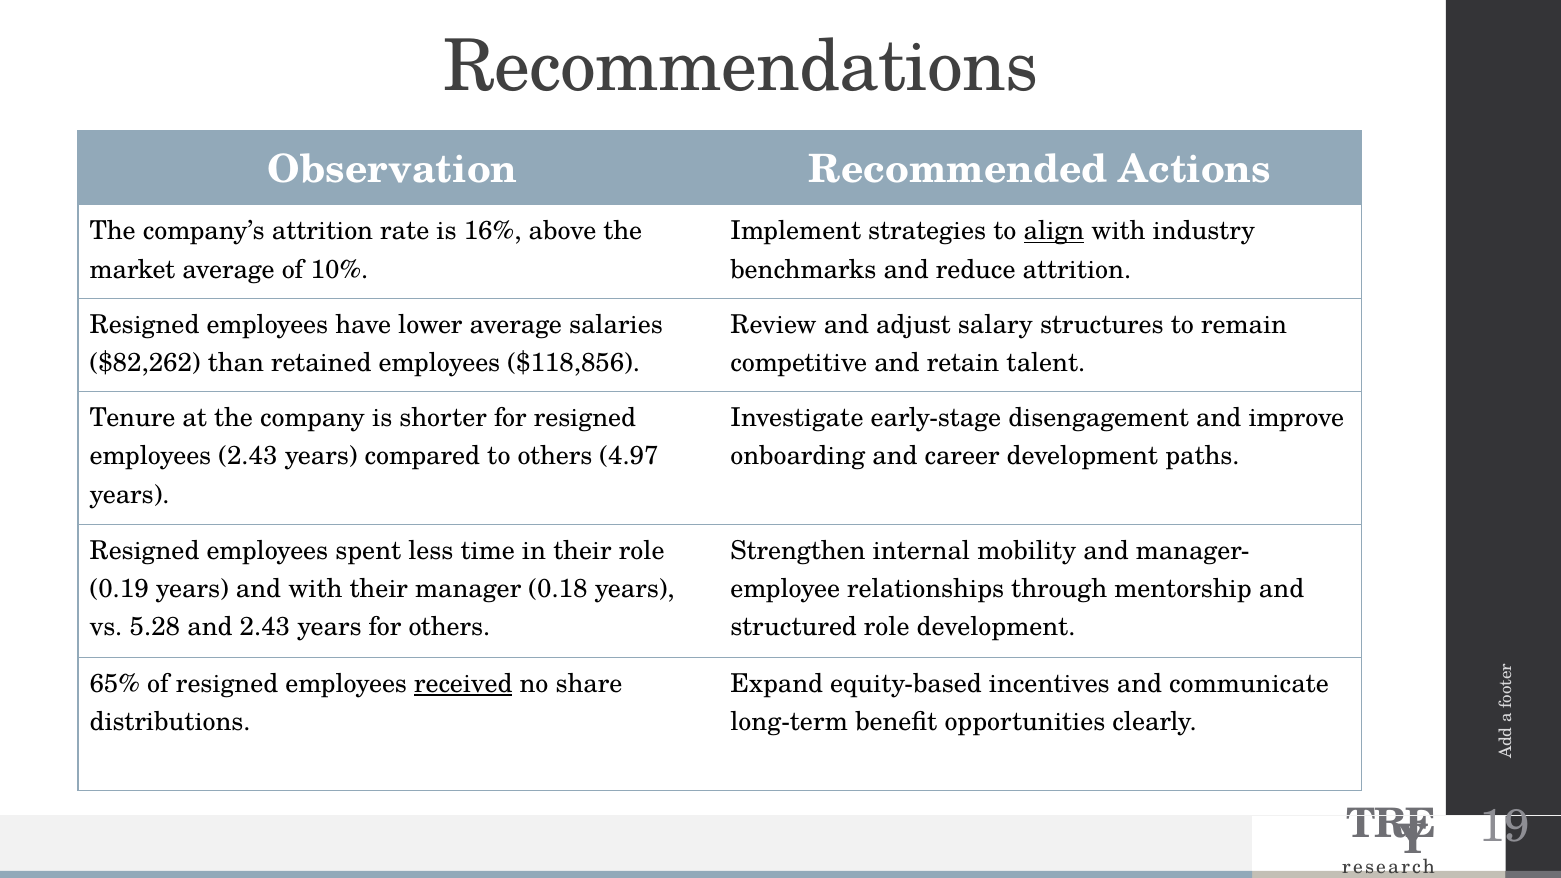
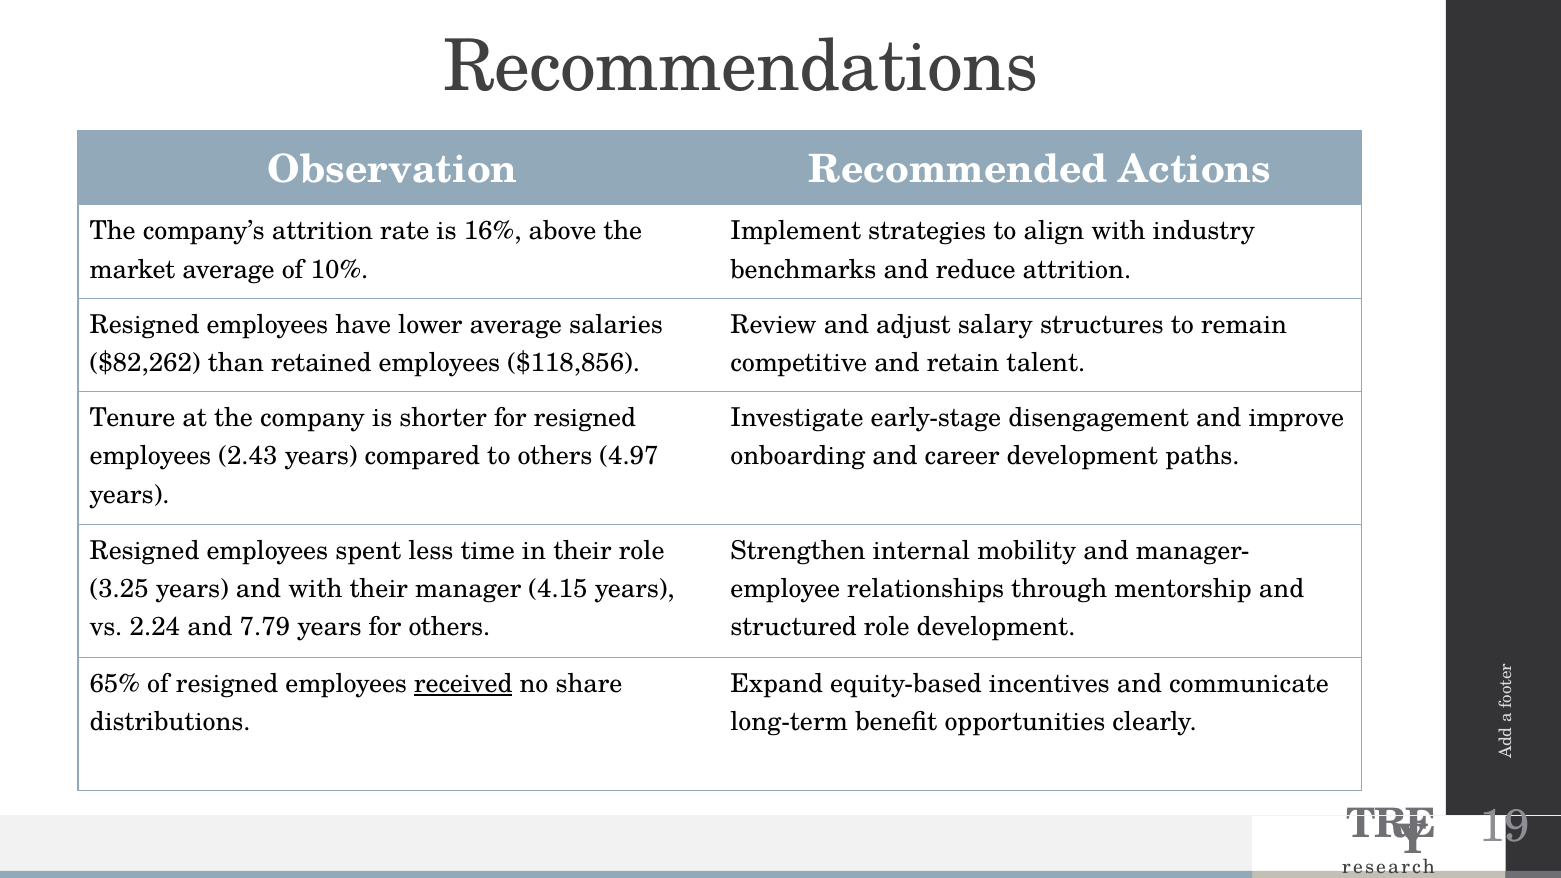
align underline: present -> none (1054, 231)
0.19: 0.19 -> 3.25 (119, 589)
0.18: 0.18 -> 4.15 (558, 589)
5.28: 5.28 -> 2.24 (155, 627)
and 2.43: 2.43 -> 7.79 (265, 627)
